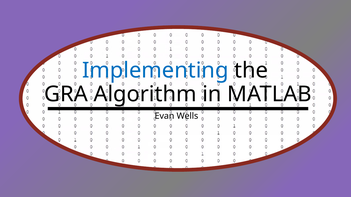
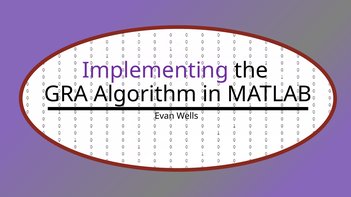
Implementing colour: blue -> purple (155, 71)
